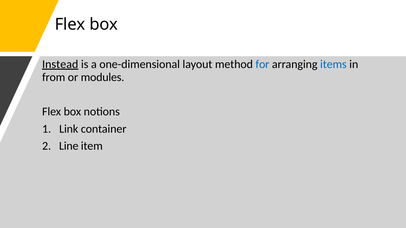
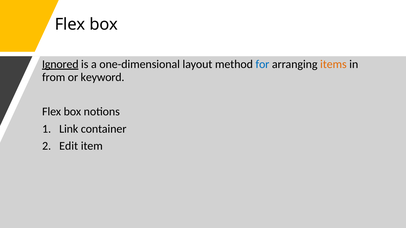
Instead: Instead -> Ignored (60, 64)
items colour: blue -> orange (333, 64)
modules: modules -> keyword (103, 77)
Line: Line -> Edit (69, 146)
